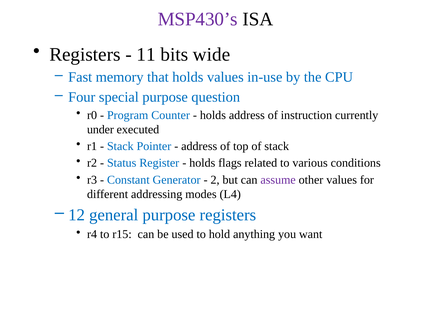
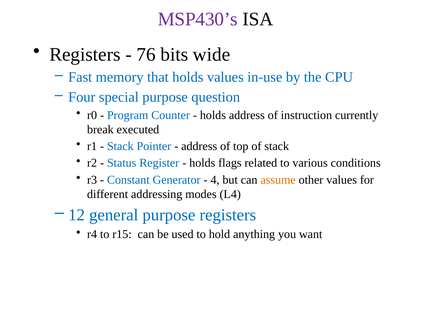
11: 11 -> 76 (146, 54)
under: under -> break (100, 130)
2: 2 -> 4 (215, 180)
assume colour: purple -> orange (278, 180)
